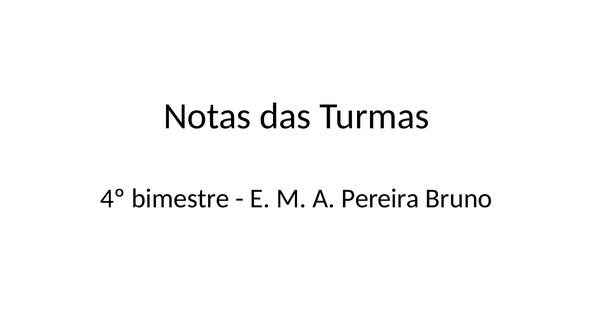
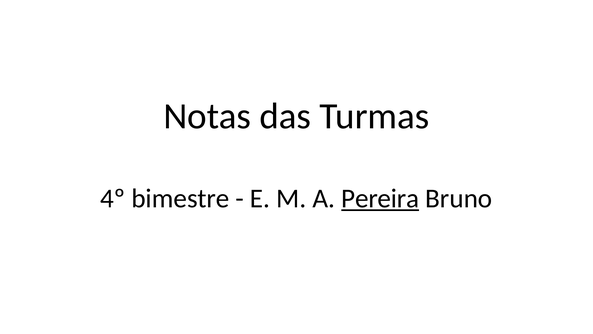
Pereira underline: none -> present (380, 198)
